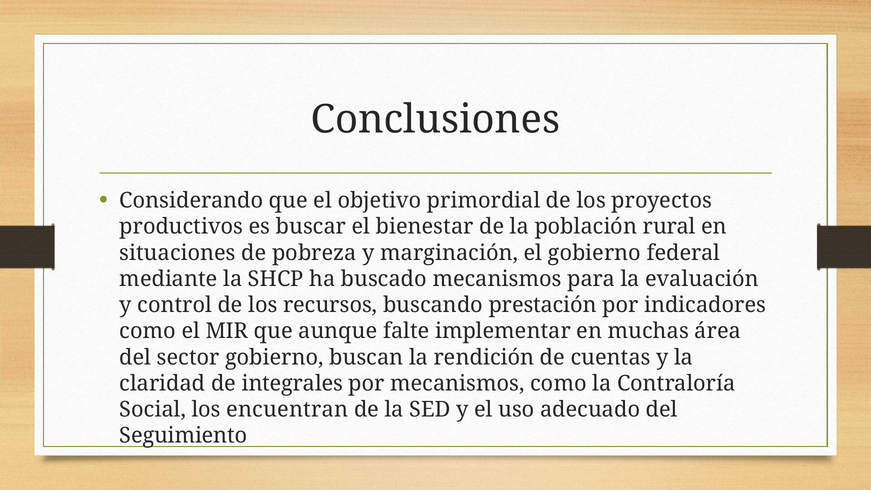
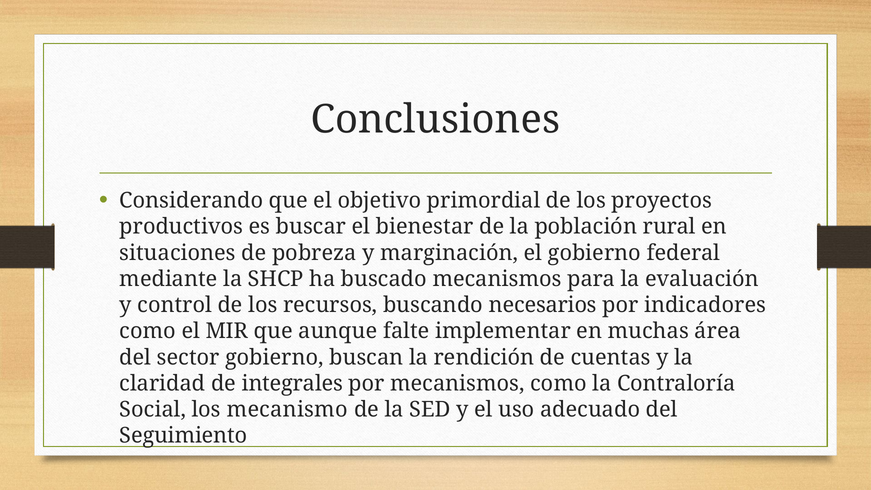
prestación: prestación -> necesarios (543, 305)
encuentran: encuentran -> mecanismo (287, 410)
